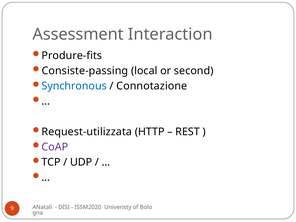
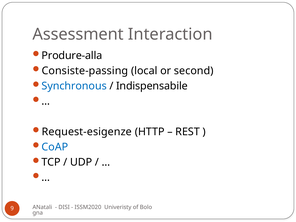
Produre-fits: Produre-fits -> Produre-alla (72, 56)
Connotazione: Connotazione -> Indispensabile (152, 86)
Request-utilizzata: Request-utilizzata -> Request-esigenze (87, 132)
CoAP colour: purple -> blue (55, 147)
